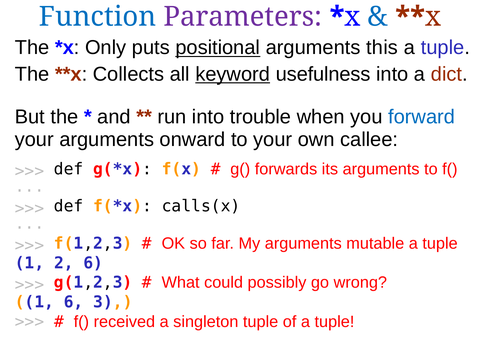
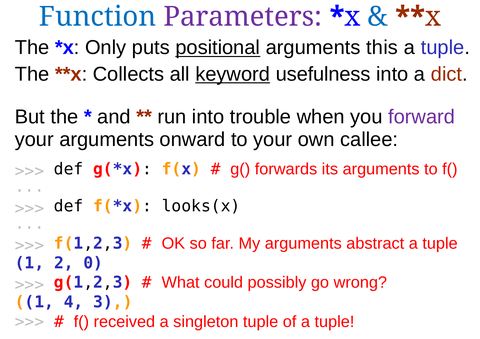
forward colour: blue -> purple (422, 117)
calls(x: calls(x -> looks(x (201, 206)
mutable: mutable -> abstract (375, 243)
2 6: 6 -> 0 (93, 262)
1 6: 6 -> 4 (74, 302)
